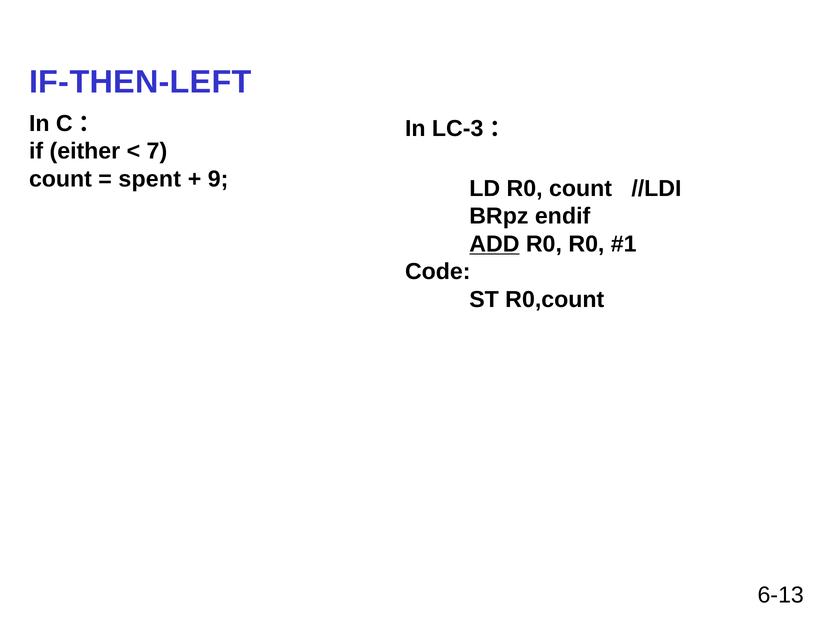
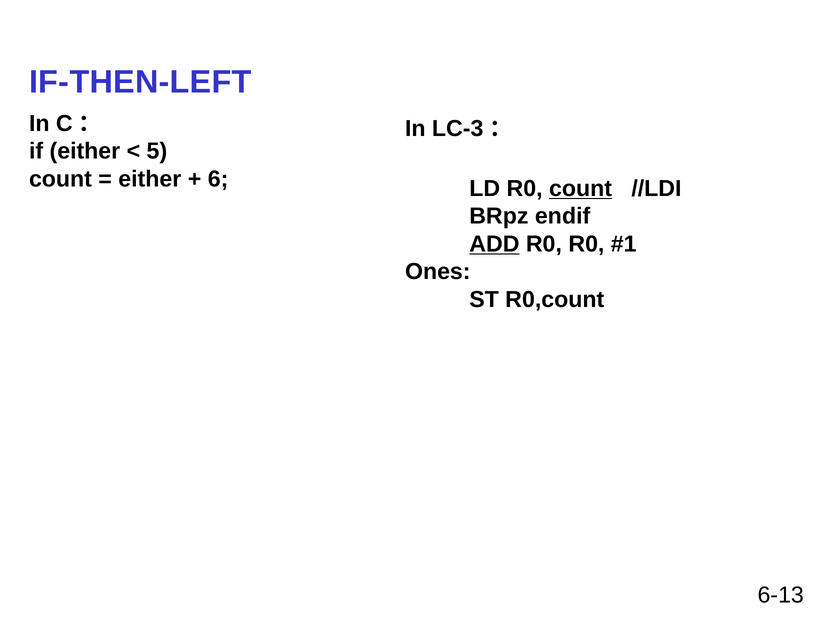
7: 7 -> 5 (157, 151)
spent: spent -> either (150, 179)
9: 9 -> 6 (218, 179)
count underline: none -> present (581, 189)
Code: Code -> Ones (438, 272)
